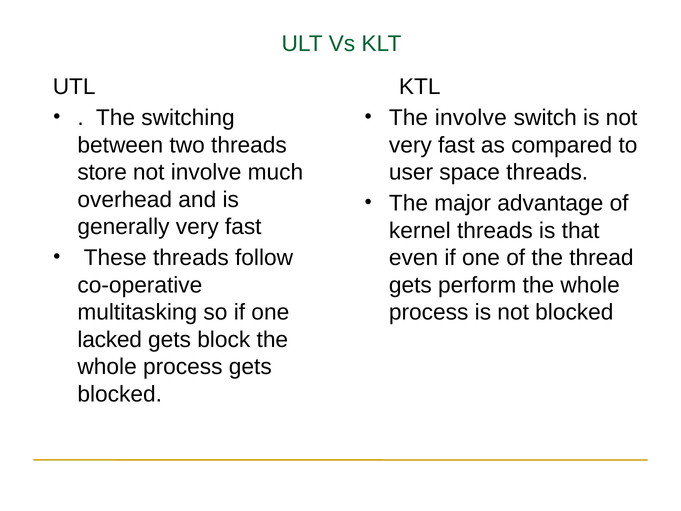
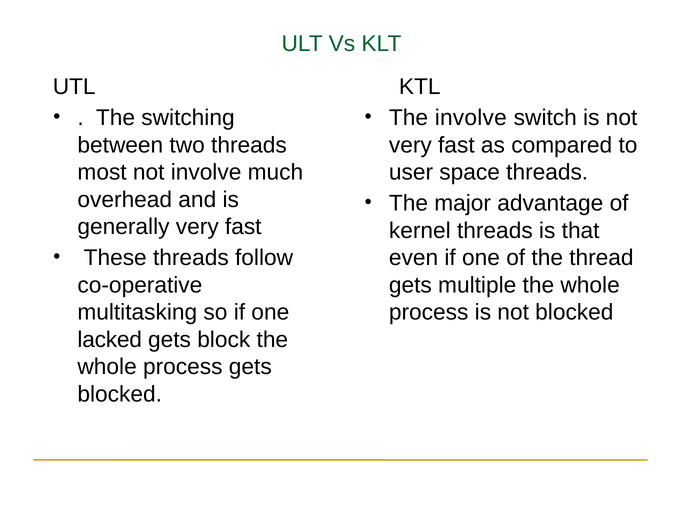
store: store -> most (102, 172)
perform: perform -> multiple (477, 285)
